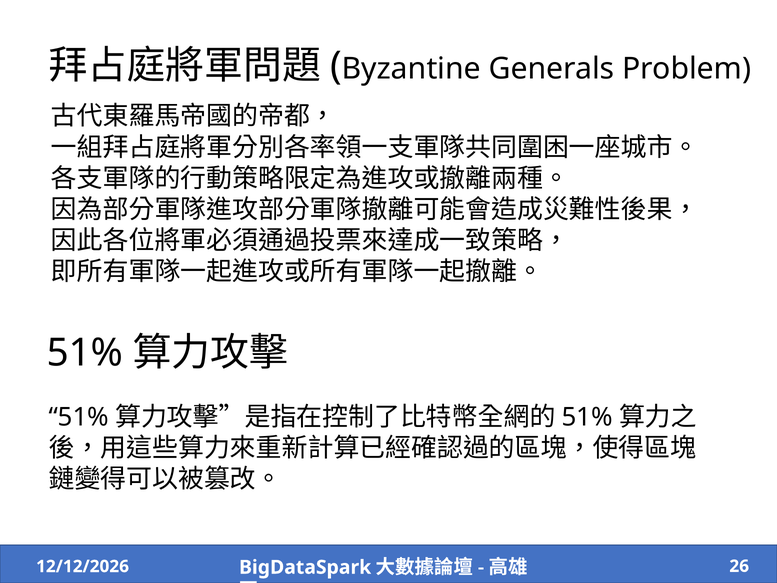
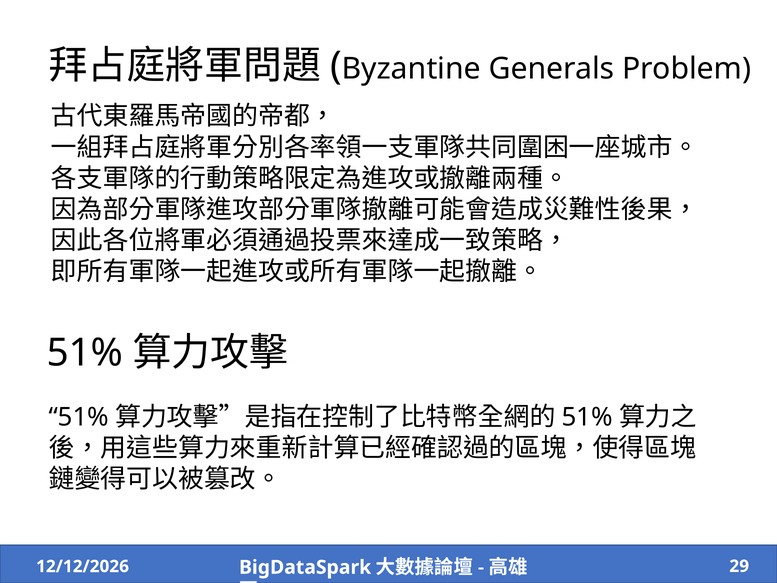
26: 26 -> 29 (739, 566)
